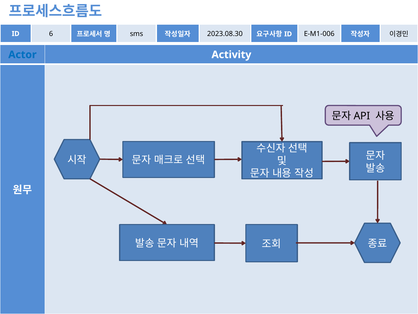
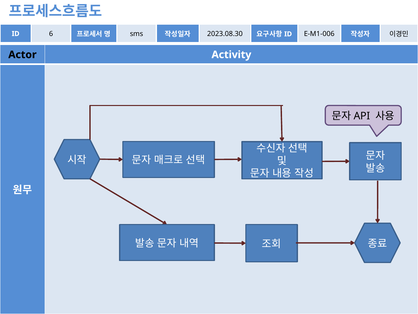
Actor colour: blue -> black (22, 55)
